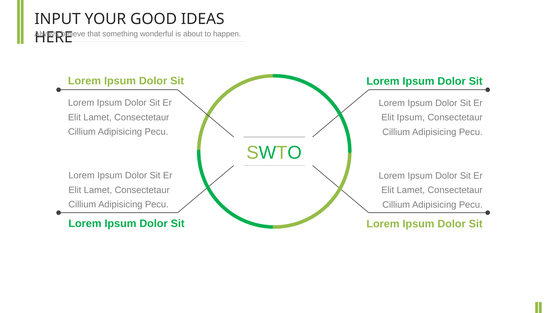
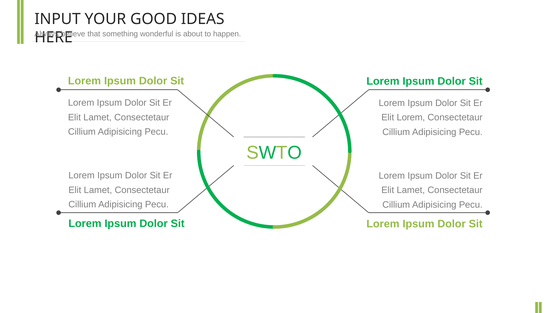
Elit Ipsum: Ipsum -> Lorem (411, 117)
